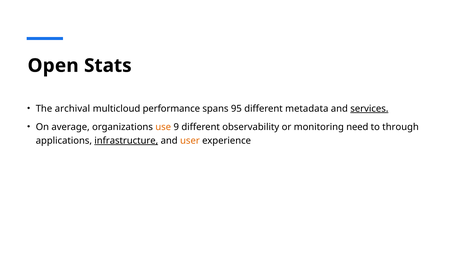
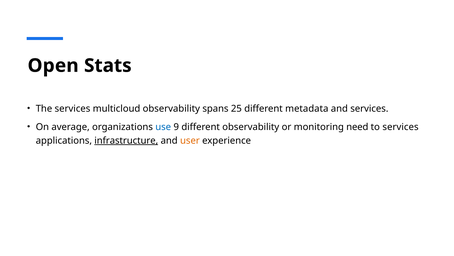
The archival: archival -> services (72, 108)
multicloud performance: performance -> observability (171, 108)
95: 95 -> 25 (236, 108)
services underline: present -> none (369, 108)
use colour: orange -> blue (163, 127)
to through: through -> services (401, 127)
